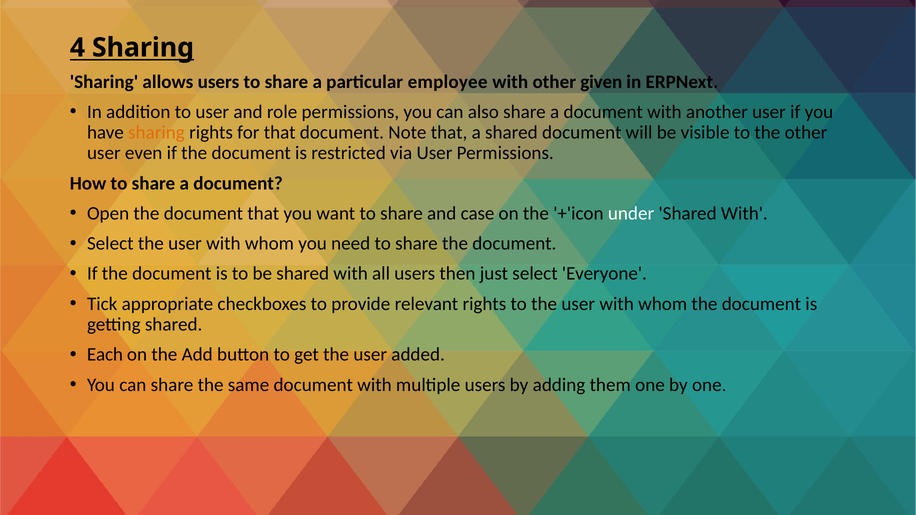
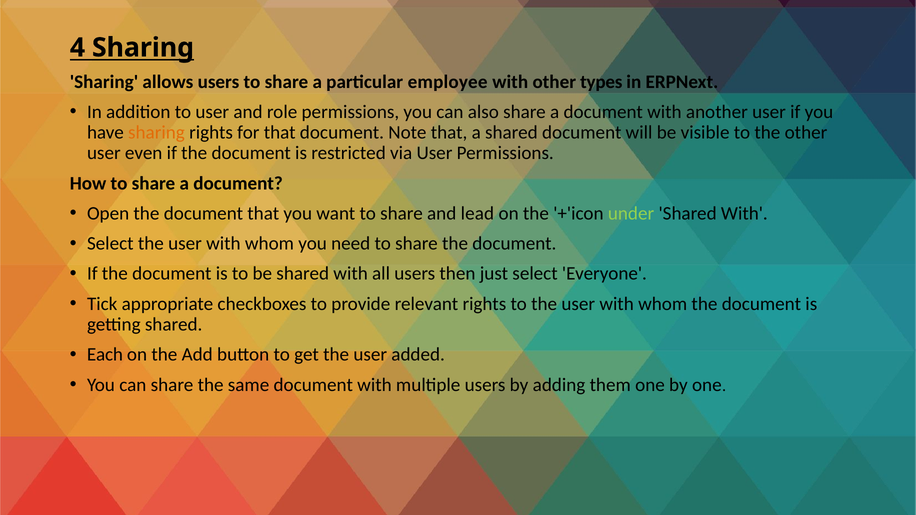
given: given -> types (601, 82)
case: case -> lead (477, 214)
under colour: white -> light green (631, 214)
